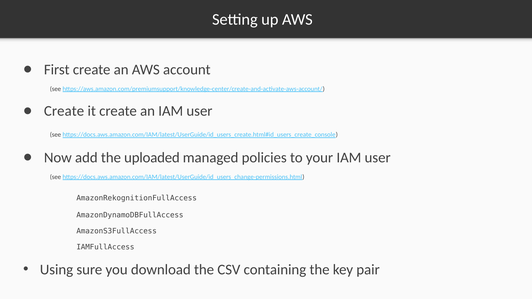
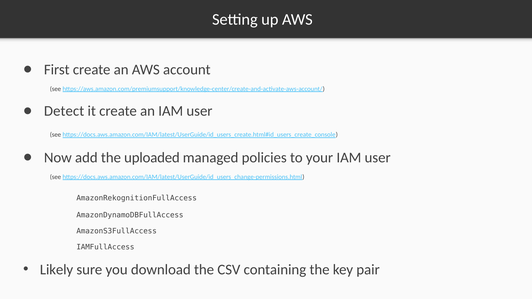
Create: Create -> Detect (64, 111)
Using: Using -> Likely (57, 270)
